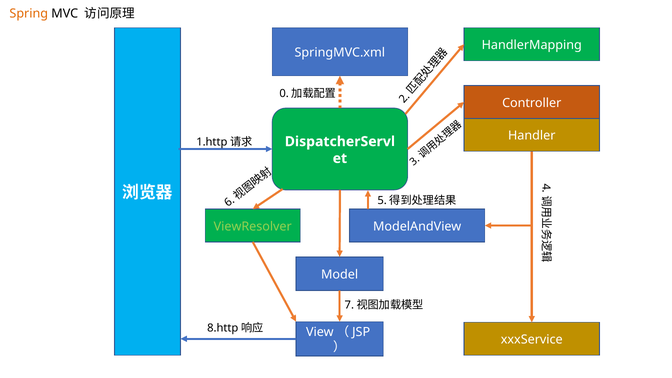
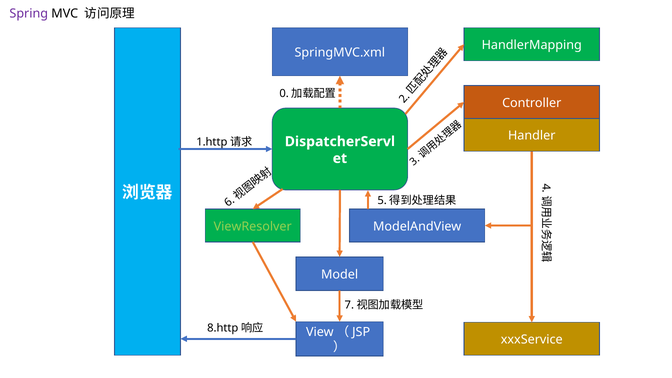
Spring colour: orange -> purple (29, 13)
